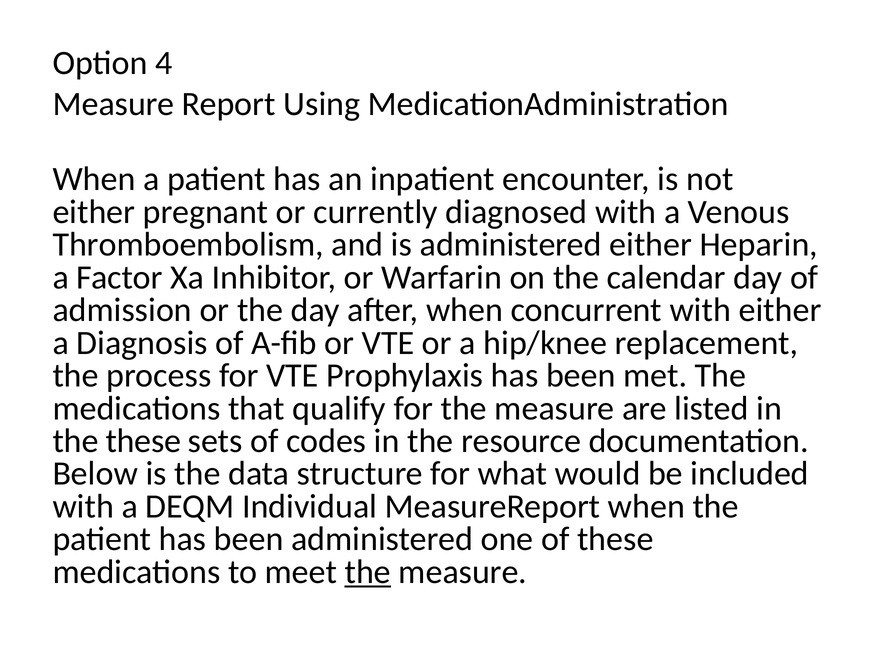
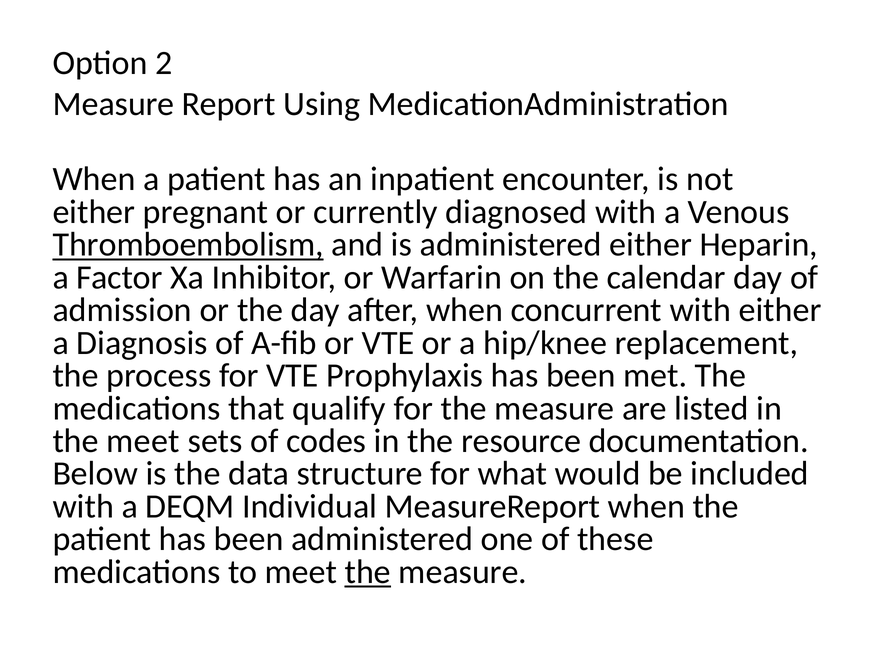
4: 4 -> 2 (164, 63)
Thromboembolism underline: none -> present (188, 245)
the these: these -> meet (143, 441)
